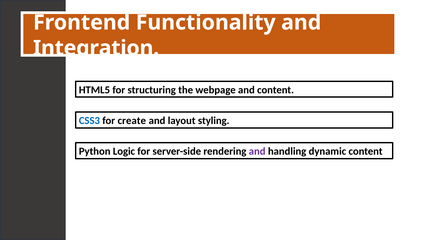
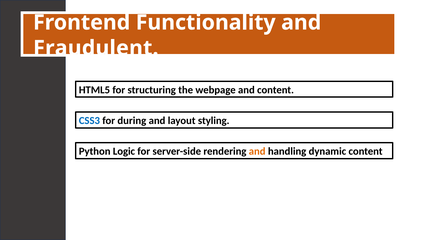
Integration: Integration -> Fraudulent (96, 48)
create: create -> during (132, 120)
and colour: purple -> orange (257, 151)
